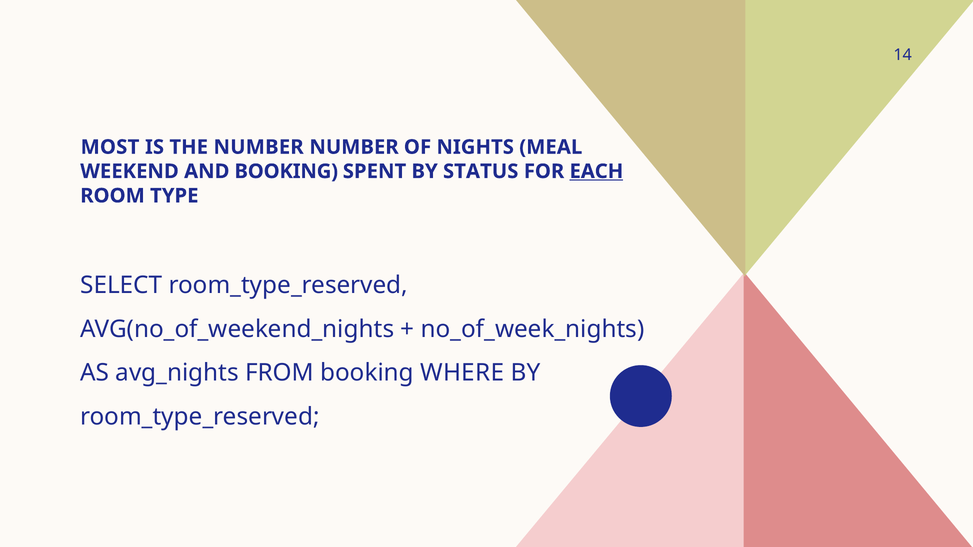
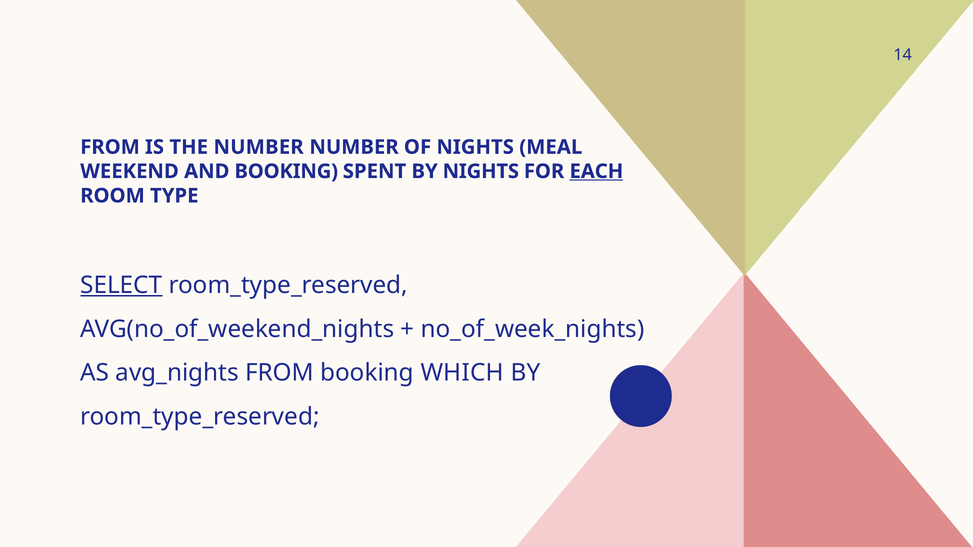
MOST: MOST -> FROM (110, 147)
BY STATUS: STATUS -> NIGHTS (481, 171)
SELECT underline: none -> present (121, 286)
WHERE: WHERE -> WHICH (462, 373)
